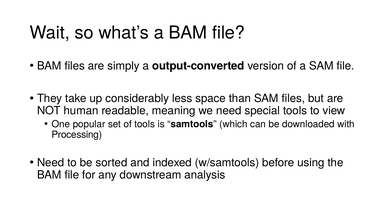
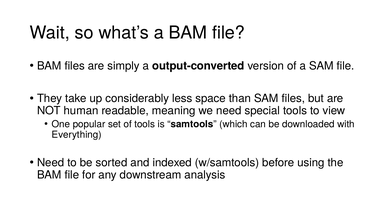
Processing: Processing -> Everything (77, 135)
